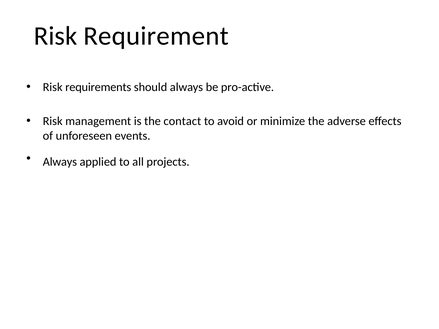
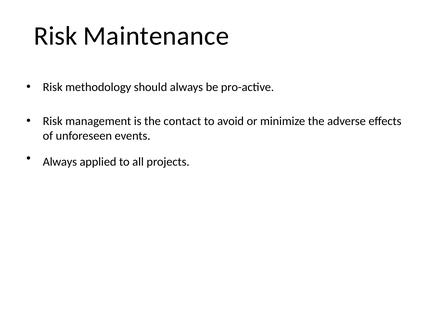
Requirement: Requirement -> Maintenance (156, 36)
requirements: requirements -> methodology (98, 87)
